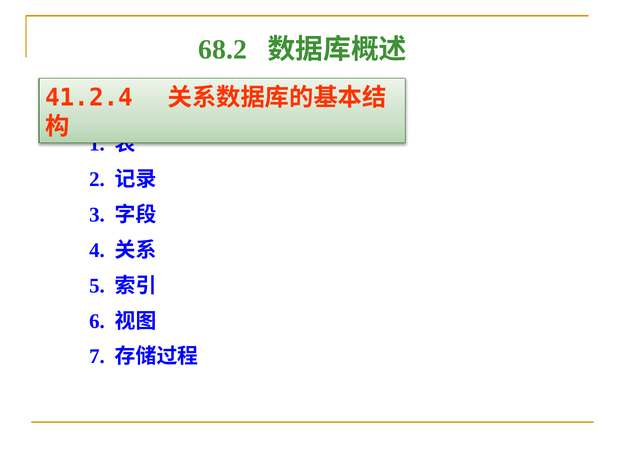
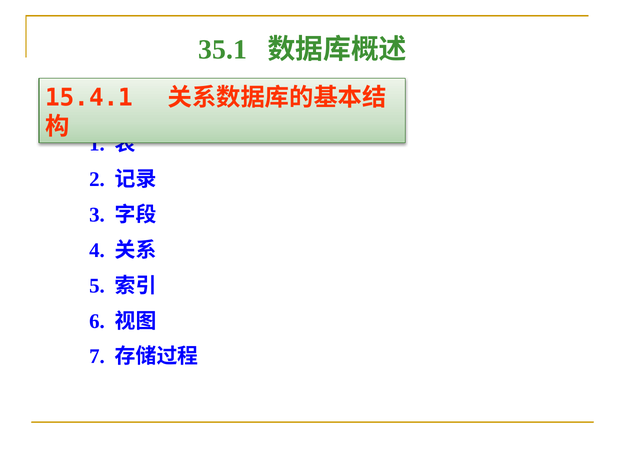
68.2: 68.2 -> 35.1 (223, 49)
41.2.4: 41.2.4 -> 15.4.1 (89, 97)
